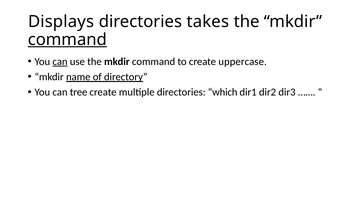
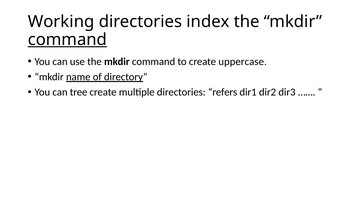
Displays: Displays -> Working (61, 22)
takes: takes -> index (208, 22)
can underline: present -> none (60, 62)
which: which -> refers (223, 92)
